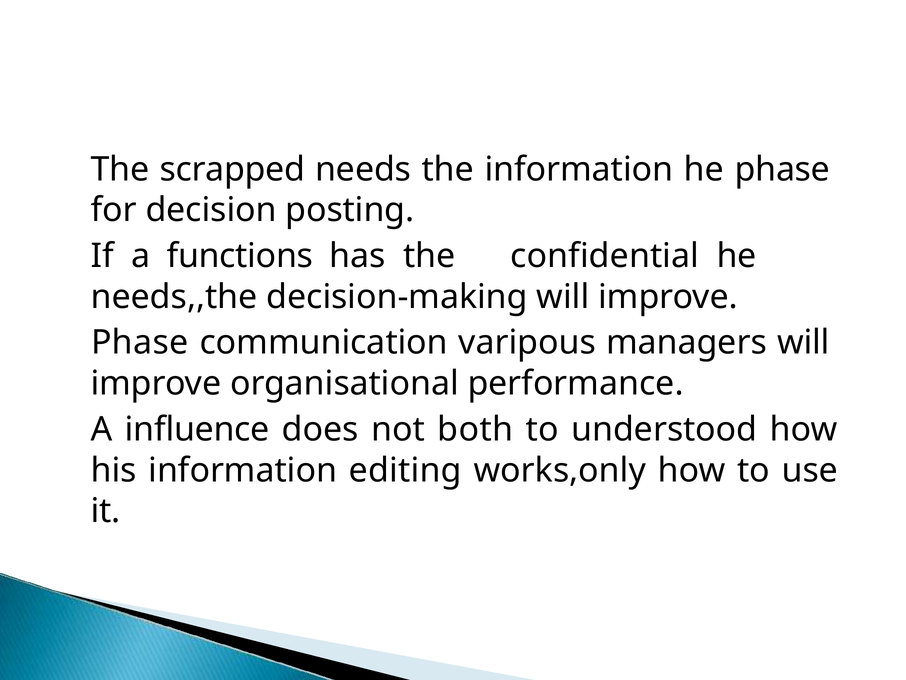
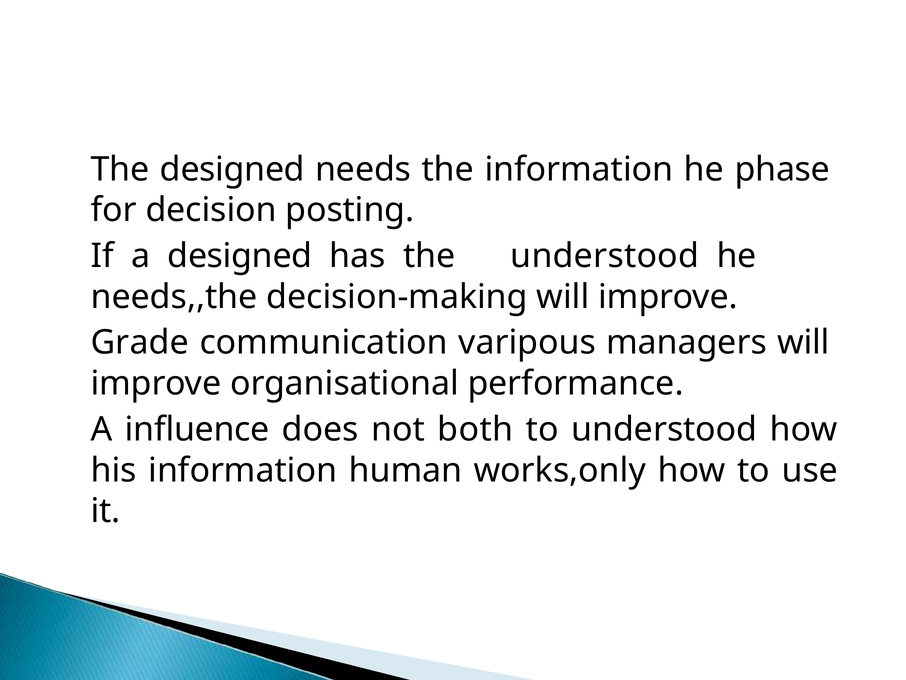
The scrapped: scrapped -> designed (232, 169)
a functions: functions -> designed (240, 256)
the confidential: confidential -> understood (605, 256)
Phase: Phase -> Grade (140, 342)
editing: editing -> human (405, 470)
